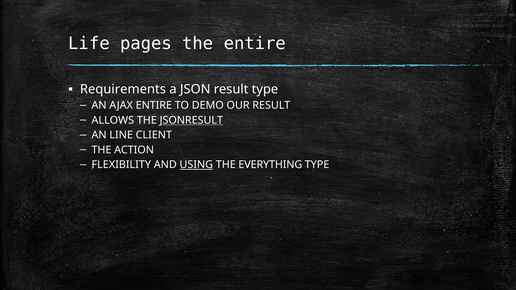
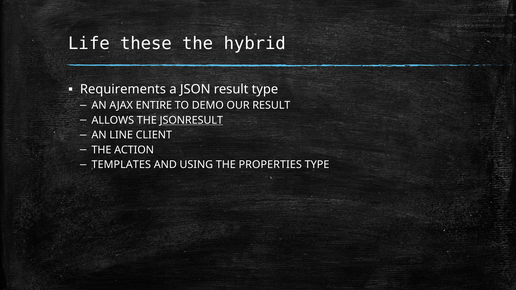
pages: pages -> these (146, 43)
the entire: entire -> hybrid (255, 43)
FLEXIBILITY: FLEXIBILITY -> TEMPLATES (121, 165)
USING underline: present -> none (196, 165)
EVERYTHING: EVERYTHING -> PROPERTIES (270, 165)
